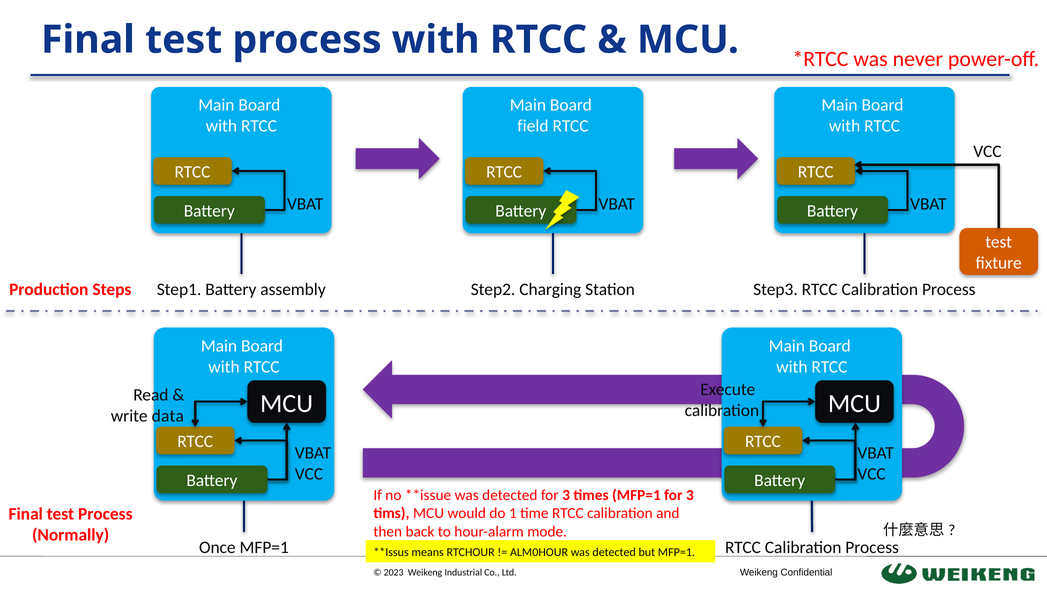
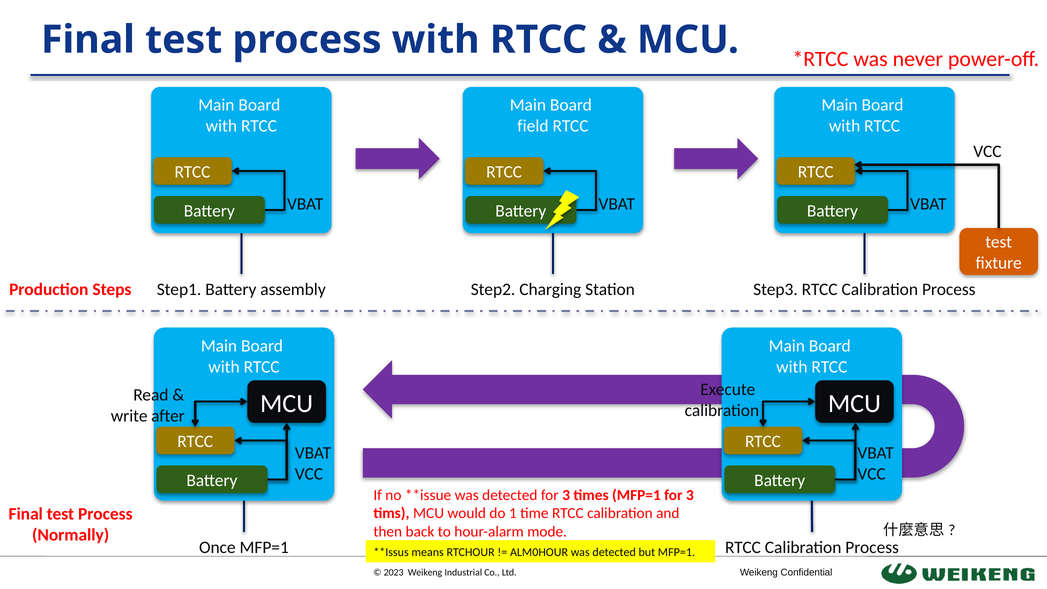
data: data -> after (168, 416)
